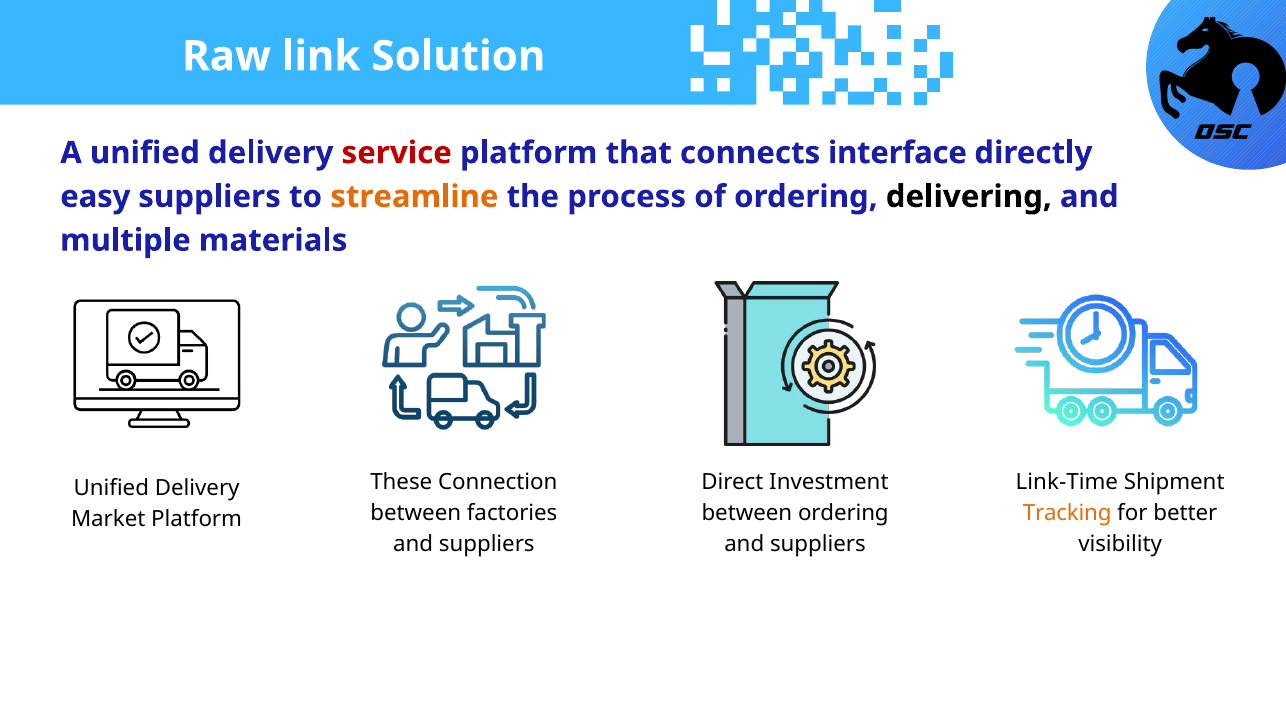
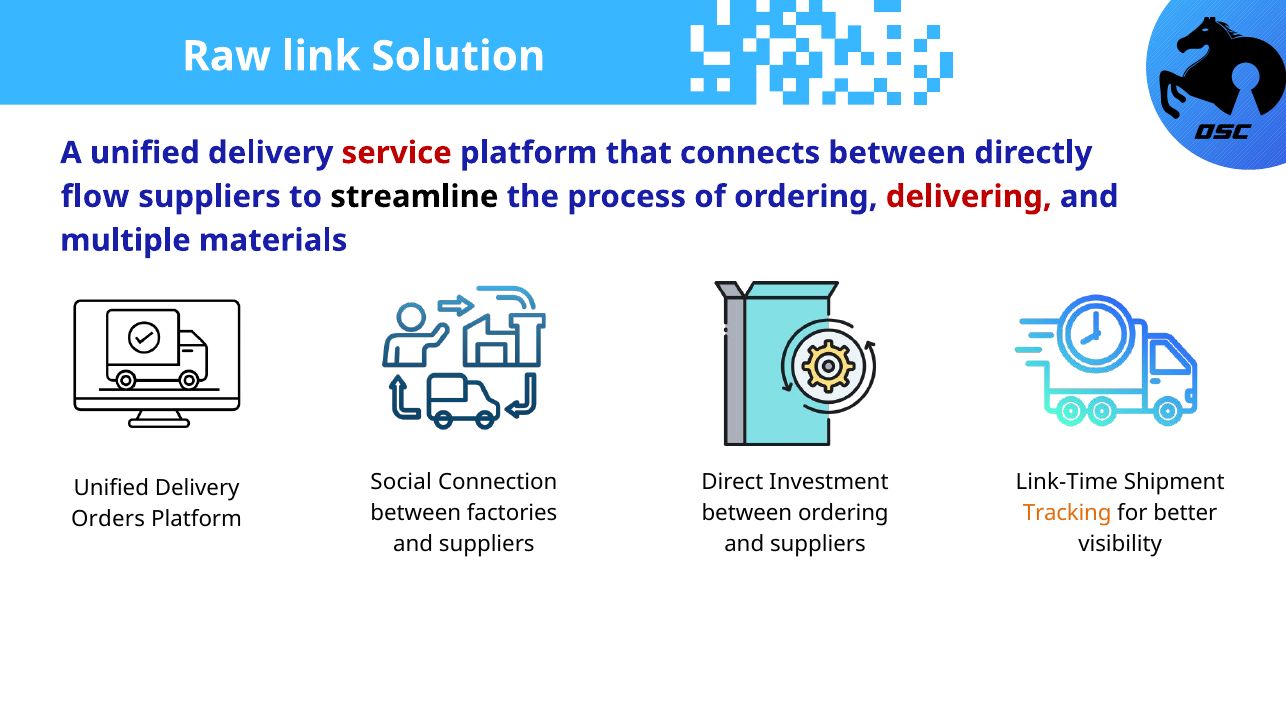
connects interface: interface -> between (897, 153)
easy: easy -> flow (95, 197)
streamline colour: orange -> black (414, 197)
delivering colour: black -> red (969, 197)
These: These -> Social (401, 482)
Market: Market -> Orders (108, 519)
